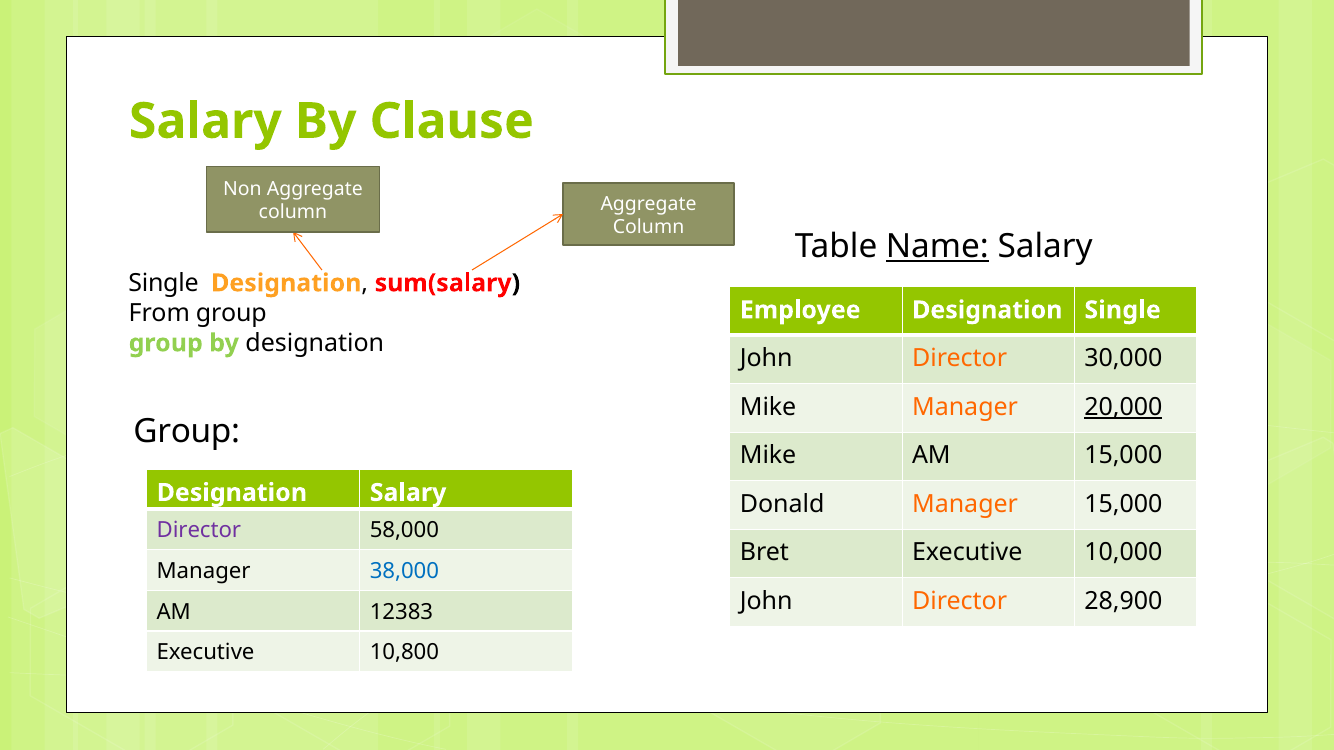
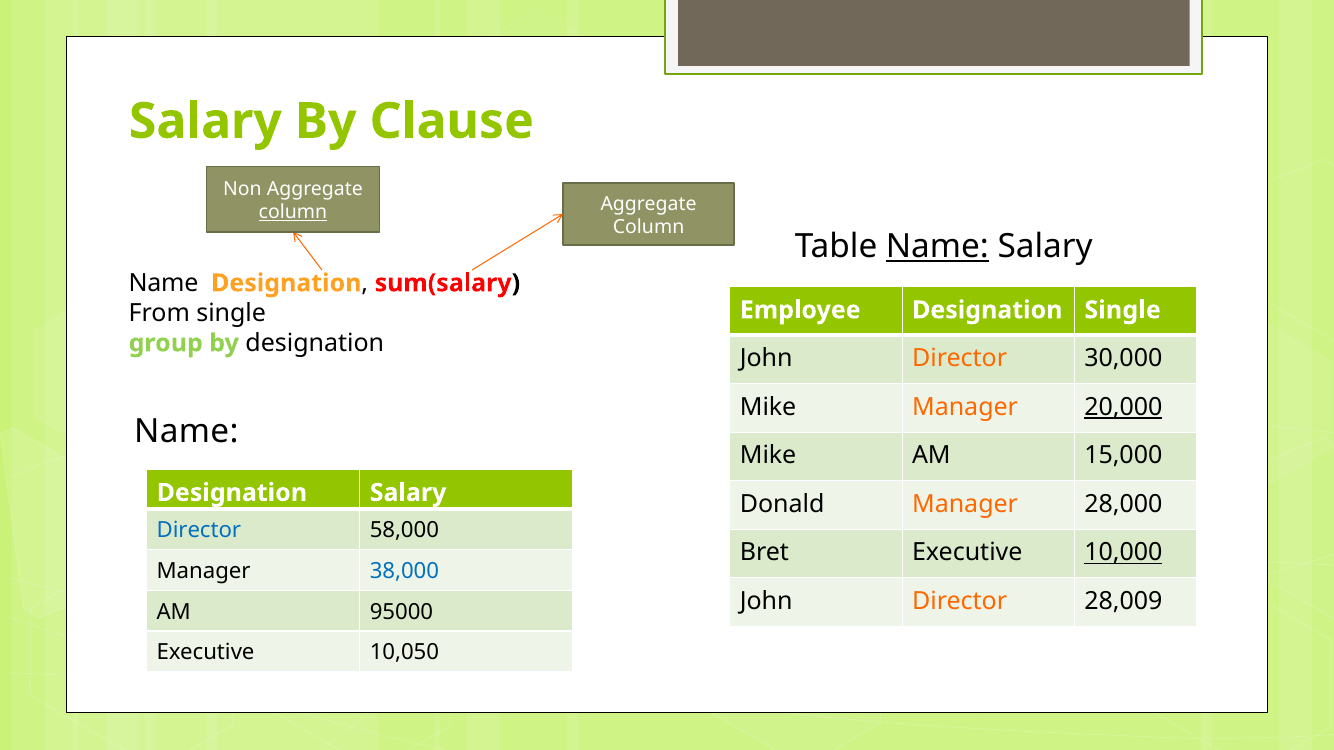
column underline: none -> present (293, 212)
Single: Single -> Name (164, 283)
From group: group -> single (231, 313)
Group: Group -> Name (186, 431)
Manager 15,000: 15,000 -> 28,000 (1123, 504)
Director colour: purple -> blue (199, 531)
10,000 underline: none -> present (1123, 553)
28,900: 28,900 -> 28,009 (1123, 601)
12383: 12383 -> 95000 (401, 612)
10,800: 10,800 -> 10,050 (404, 653)
